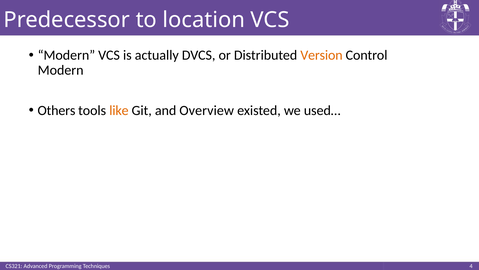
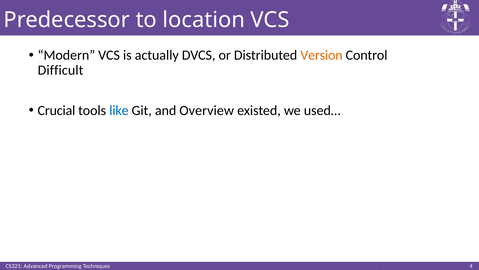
Modern: Modern -> Difficult (61, 70)
Others: Others -> Crucial (56, 110)
like colour: orange -> blue (119, 110)
